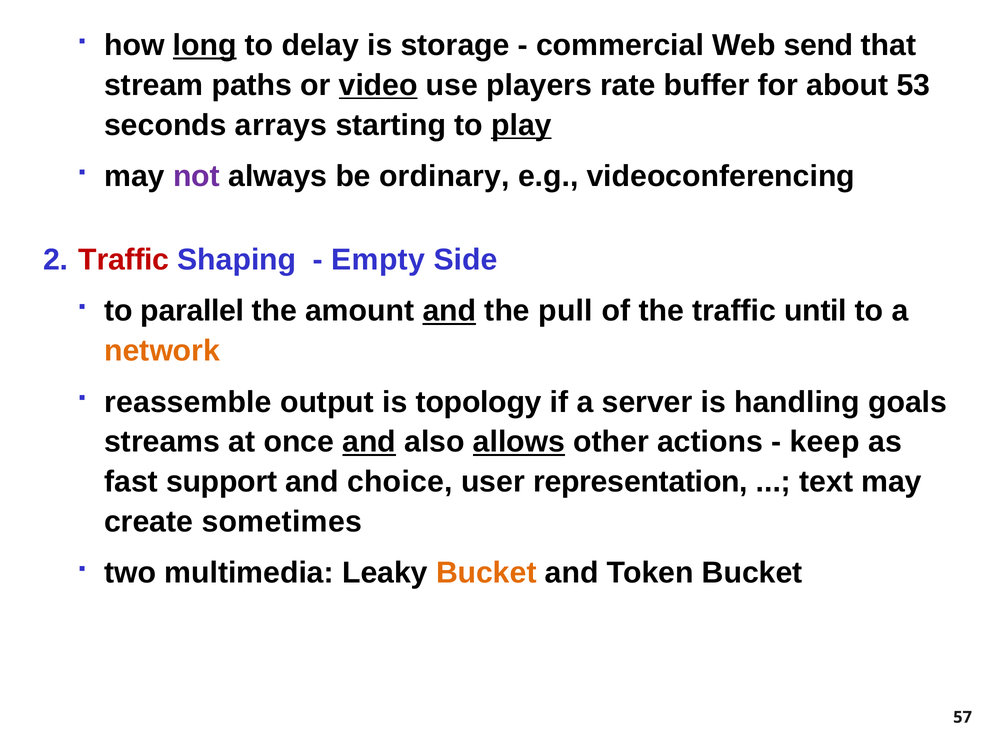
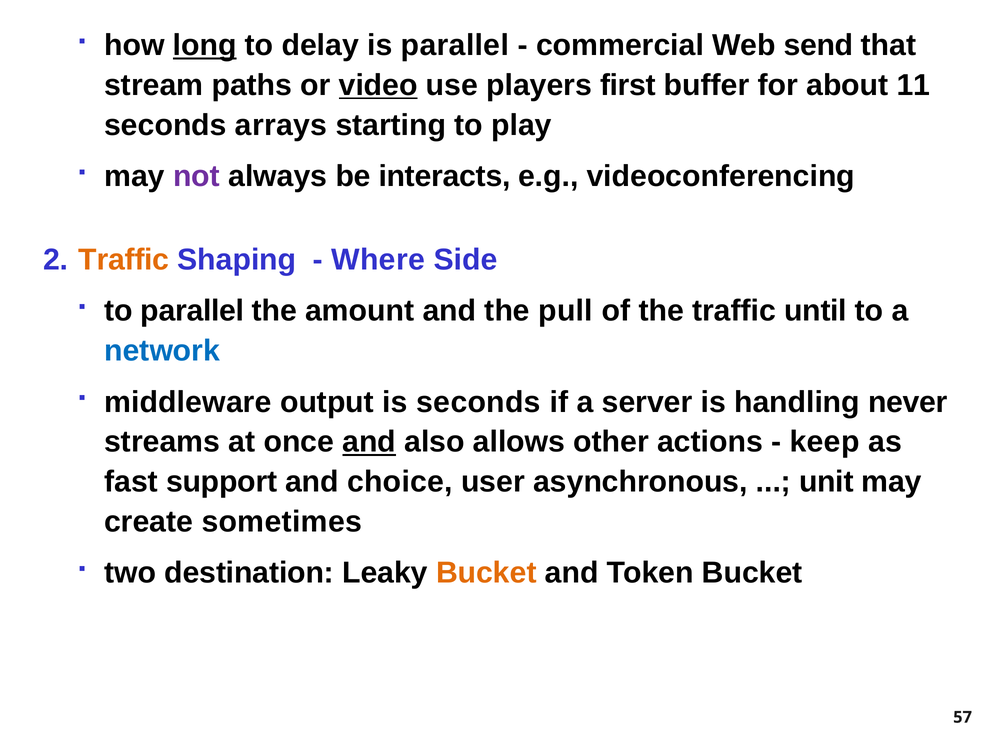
is storage: storage -> parallel (455, 45)
rate: rate -> first (628, 85)
53: 53 -> 11 (913, 85)
play underline: present -> none (521, 125)
ordinary: ordinary -> interacts (445, 177)
Traffic colour: red -> orange (124, 260)
Empty: Empty -> Where (378, 260)
and underline: present -> none (449, 311)
network colour: orange -> blue (162, 351)
reassemble: reassemble -> middleware (188, 402)
is topology: topology -> seconds (479, 402)
goals: goals -> never (908, 402)
allows underline: present -> none (519, 442)
representation: representation -> asynchronous (640, 482)
text: text -> unit (826, 482)
multimedia: multimedia -> destination (249, 573)
